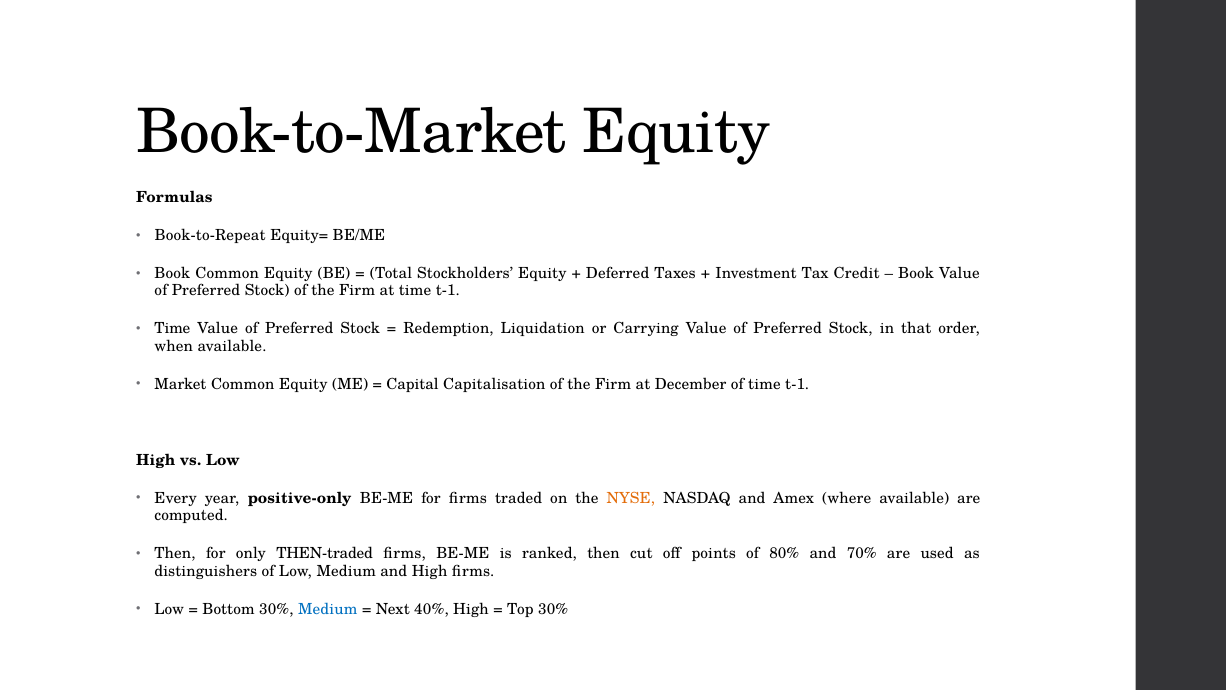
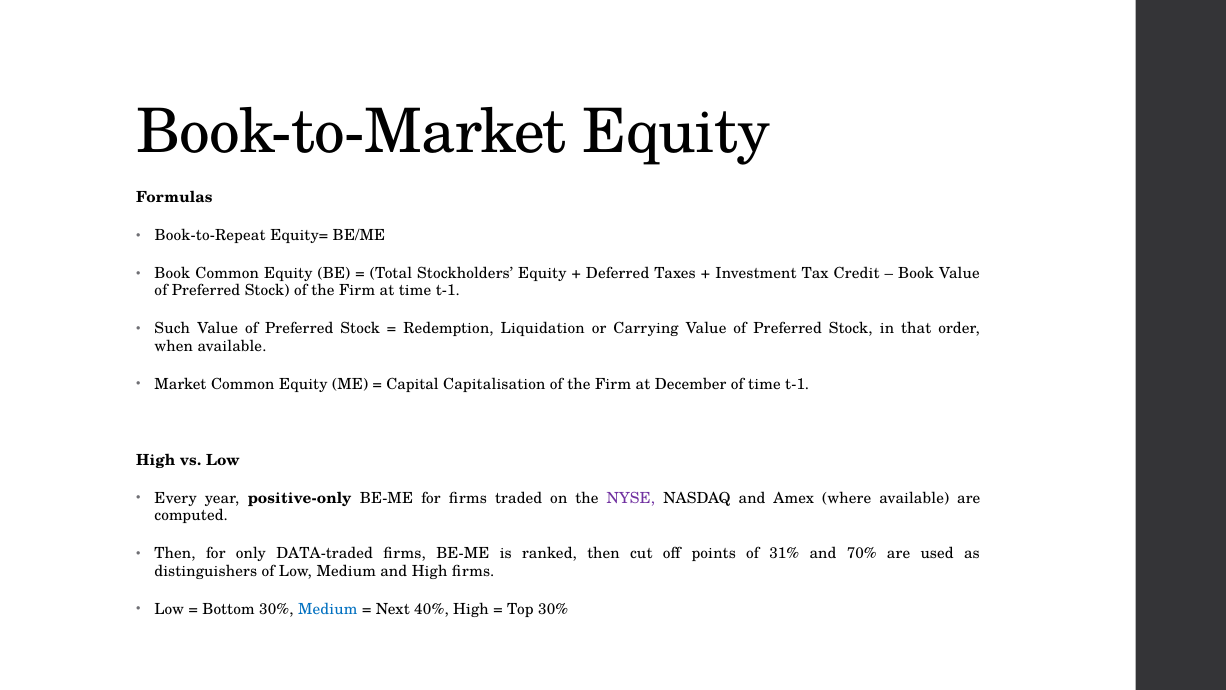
Time: Time -> Such (172, 329)
NYSE colour: orange -> purple (631, 498)
THEN-traded: THEN-traded -> DATA-traded (325, 553)
80%: 80% -> 31% (784, 553)
